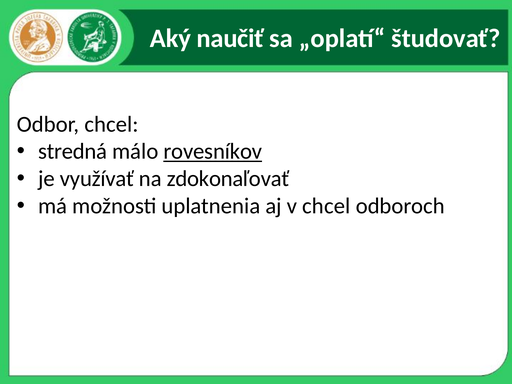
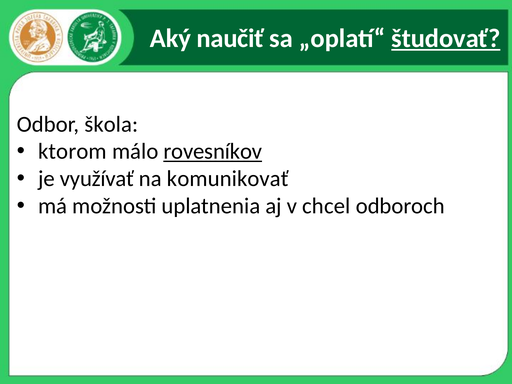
študovať underline: none -> present (446, 39)
Odbor chcel: chcel -> škola (111, 124)
stredná: stredná -> ktorom (72, 151)
zdokonaľovať: zdokonaľovať -> komunikovať (228, 179)
